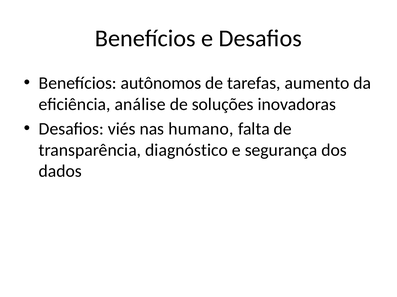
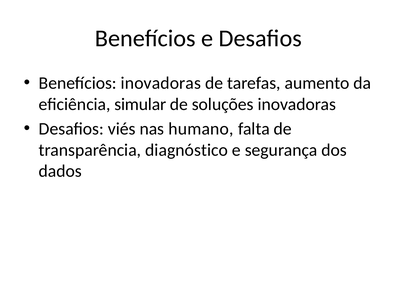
Benefícios autônomos: autônomos -> inovadoras (161, 83)
análise: análise -> simular (140, 104)
